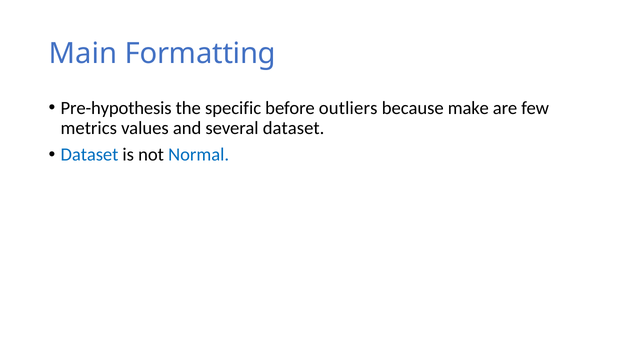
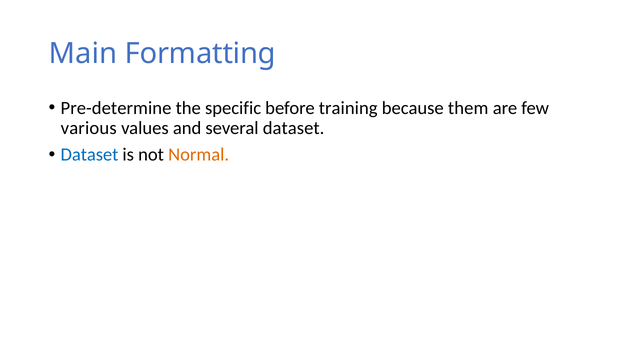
Pre-hypothesis: Pre-hypothesis -> Pre-determine (116, 108)
outliers: outliers -> training (348, 108)
make: make -> them (468, 108)
metrics: metrics -> various (89, 128)
Normal colour: blue -> orange (199, 155)
